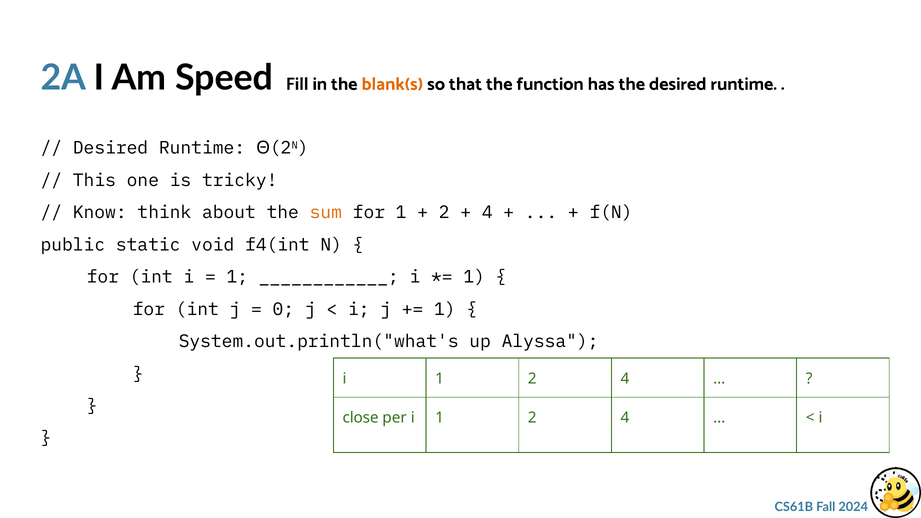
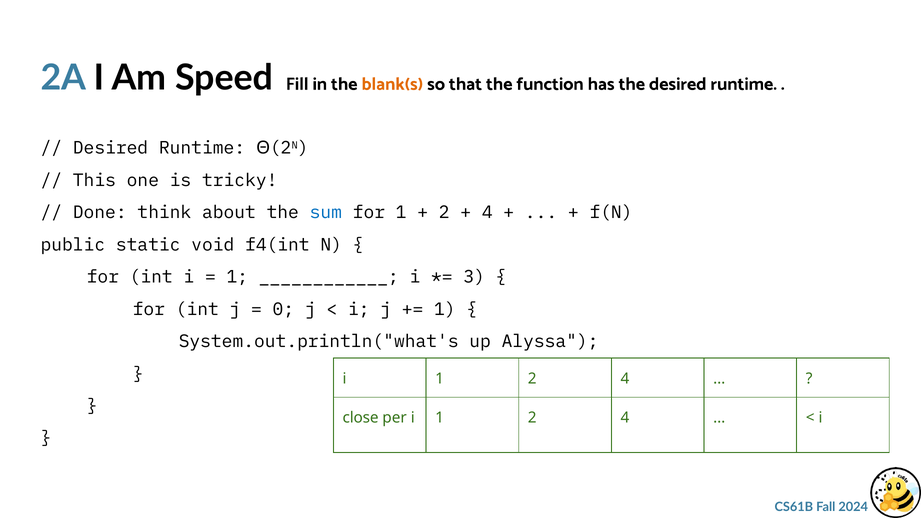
Know: Know -> Done (100, 212)
sum colour: orange -> blue (326, 212)
1: 1 -> 3 (474, 277)
